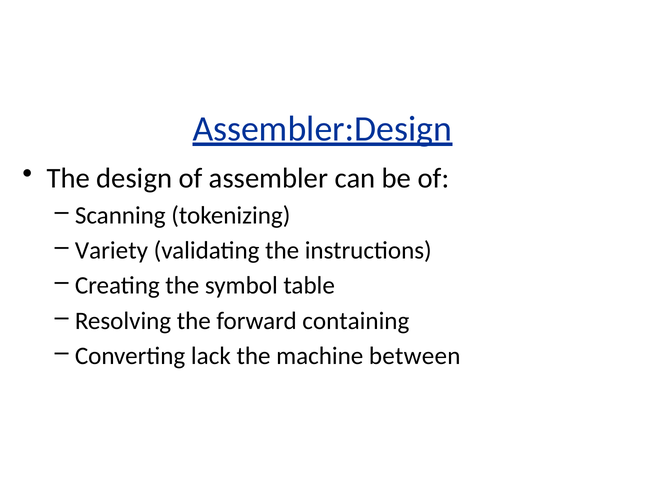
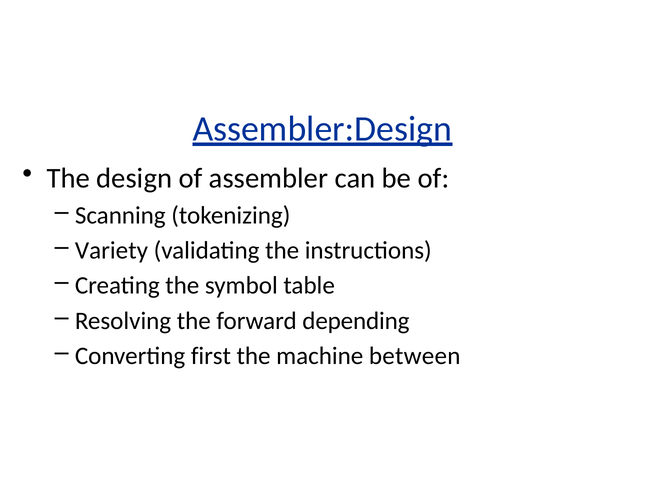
containing: containing -> depending (356, 321)
lack: lack -> first (211, 356)
